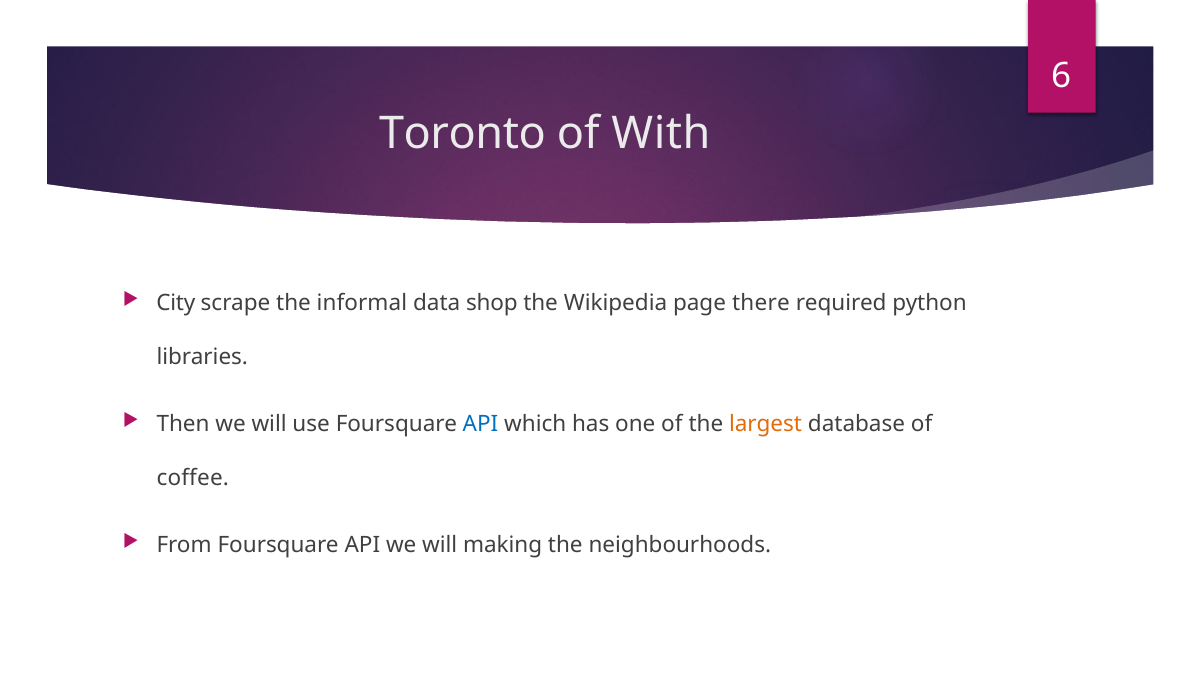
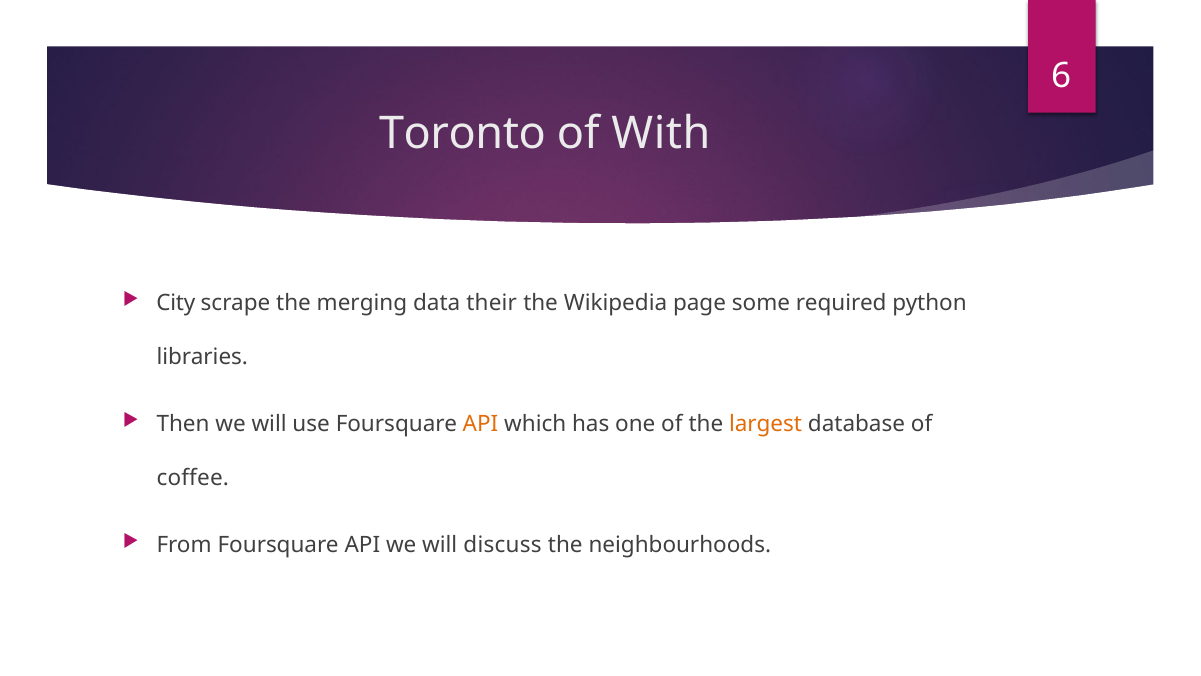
informal: informal -> merging (362, 303)
shop: shop -> their (492, 303)
there: there -> some (761, 303)
API colour: blue -> orange (481, 424)
making: making -> discuss (503, 544)
